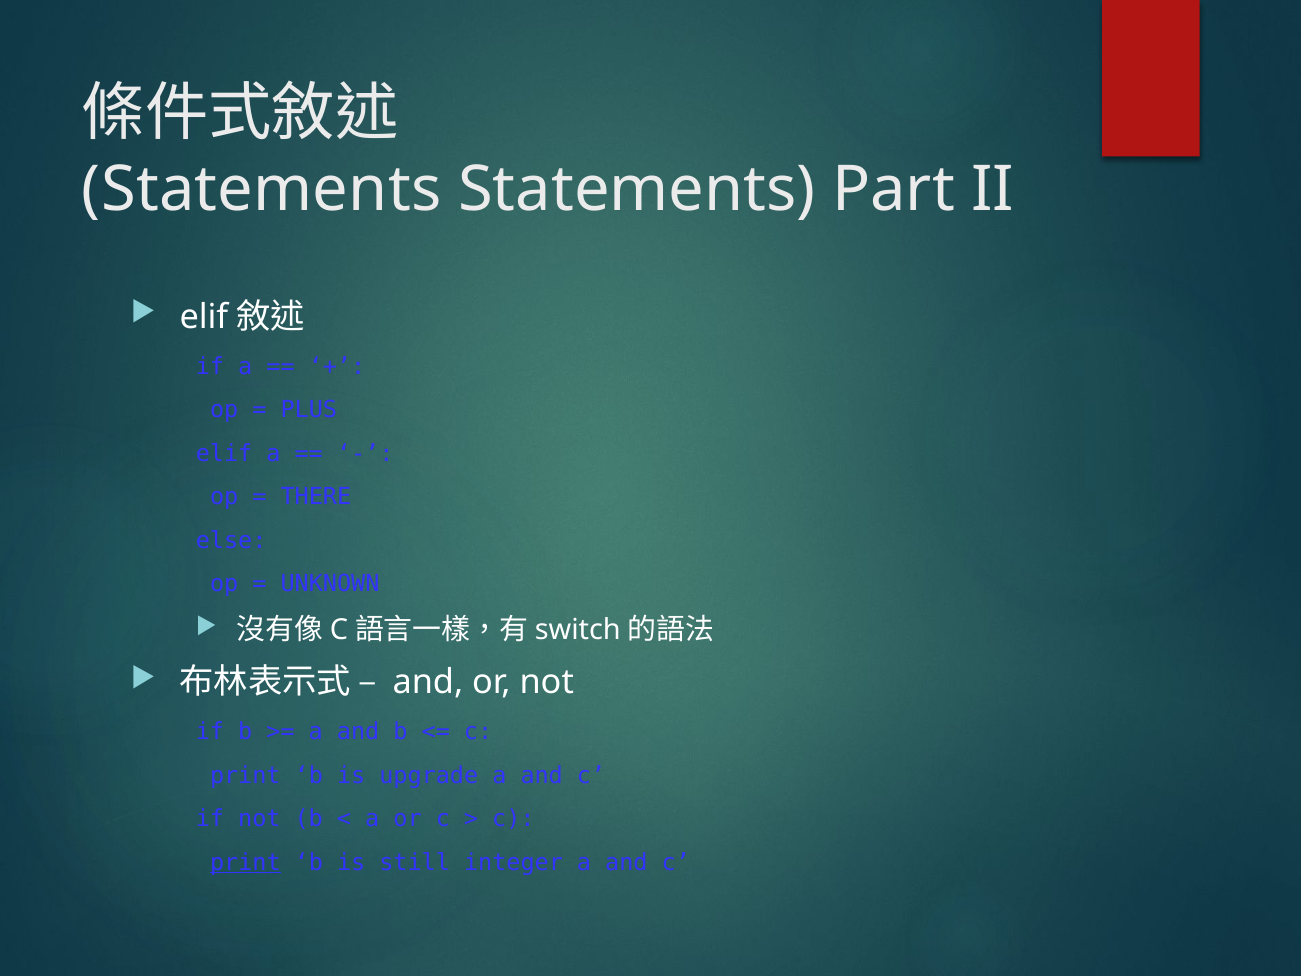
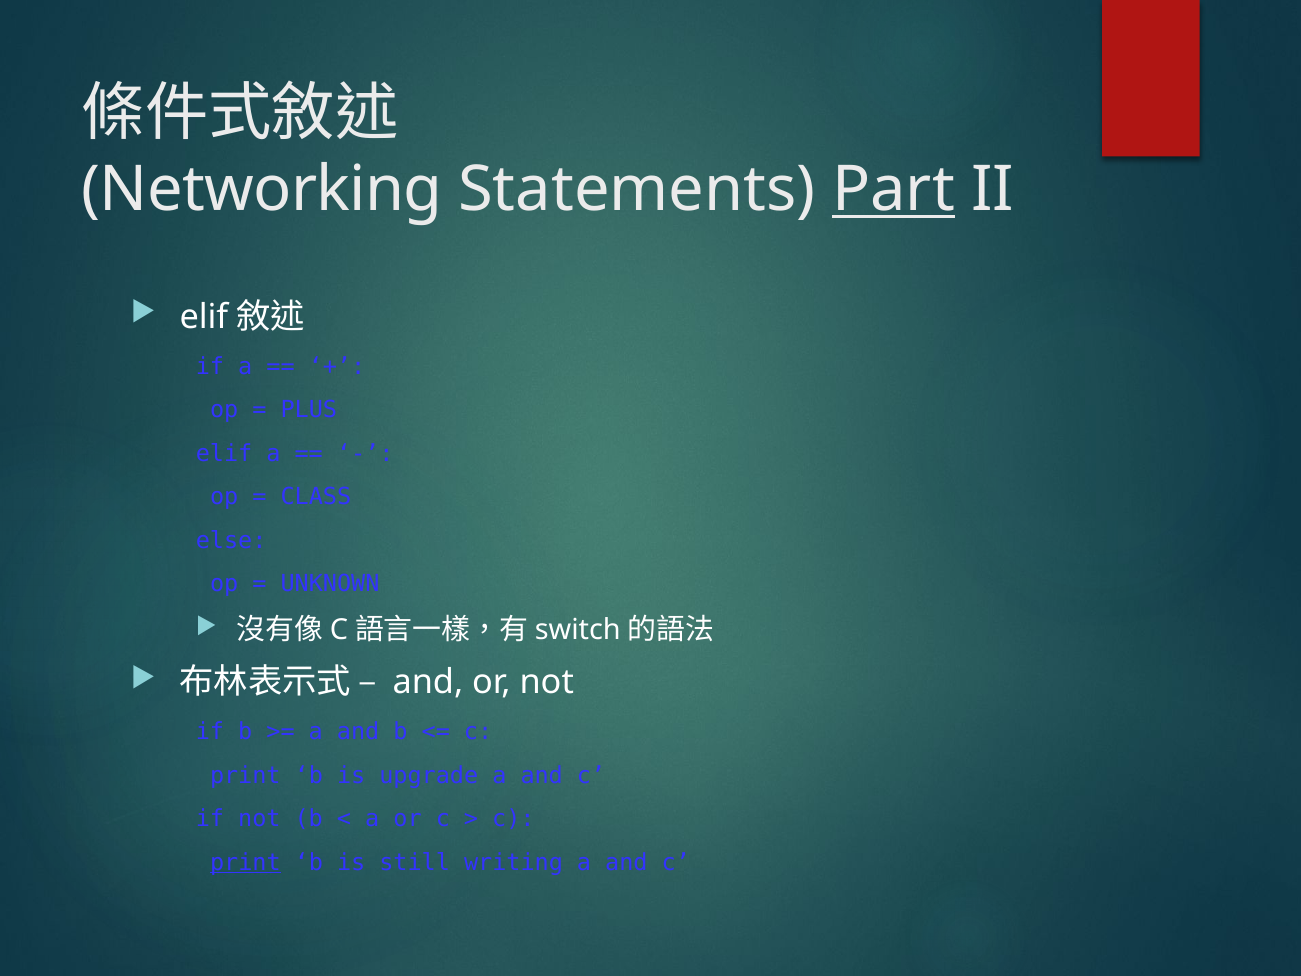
Statements: Statements -> Networking (262, 189)
Part underline: none -> present (893, 189)
THERE: THERE -> CLASS (316, 497)
integer: integer -> writing (513, 862)
